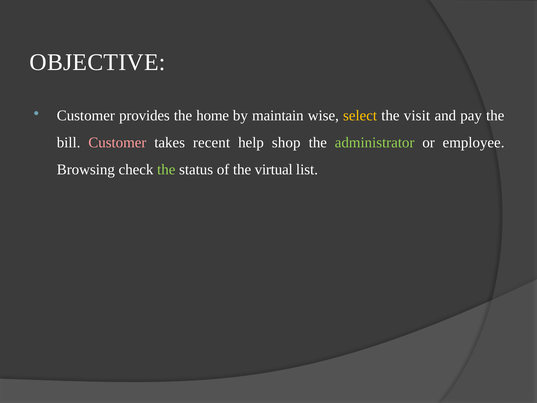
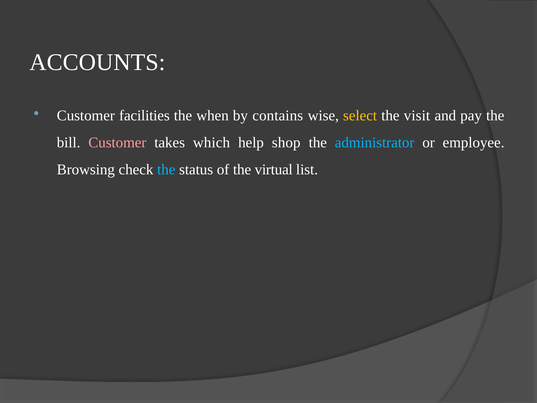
OBJECTIVE: OBJECTIVE -> ACCOUNTS (98, 62)
provides: provides -> facilities (144, 116)
home: home -> when (213, 116)
maintain: maintain -> contains (278, 116)
recent: recent -> which (211, 142)
administrator colour: light green -> light blue (375, 142)
the colour: light green -> light blue (166, 169)
